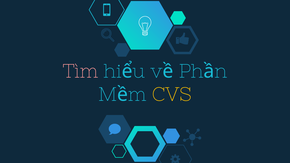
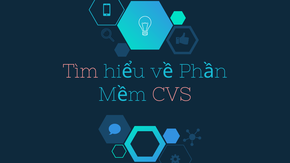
CVS colour: yellow -> pink (172, 95)
